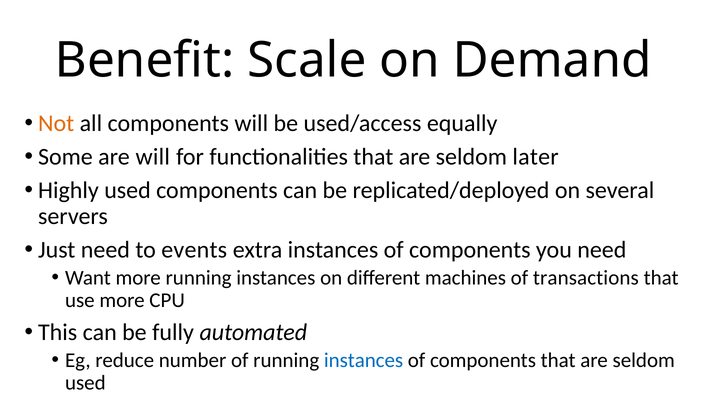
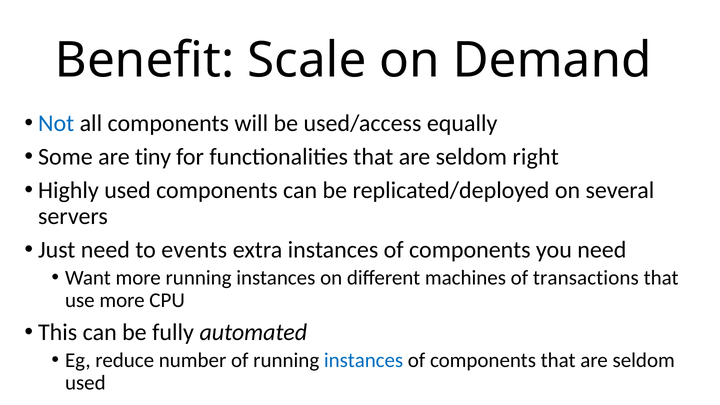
Not colour: orange -> blue (56, 123)
are will: will -> tiny (153, 157)
later: later -> right (536, 157)
